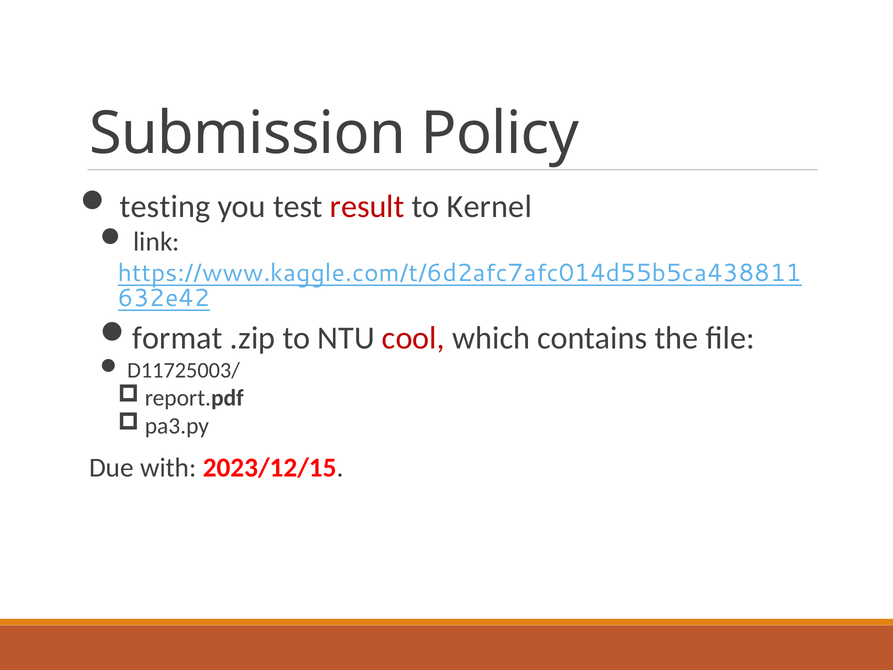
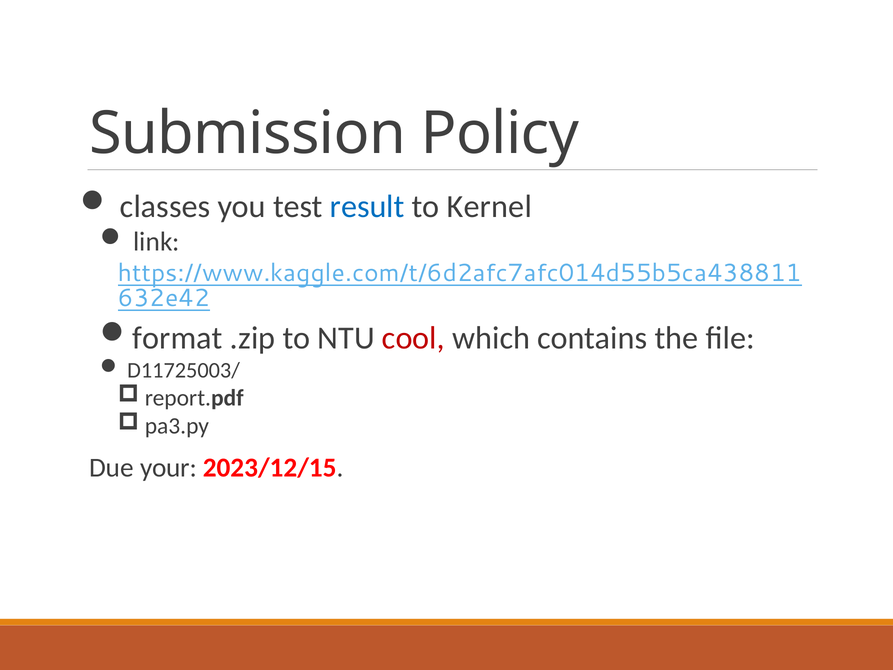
testing: testing -> classes (165, 206)
result colour: red -> blue (367, 206)
with: with -> your (168, 468)
